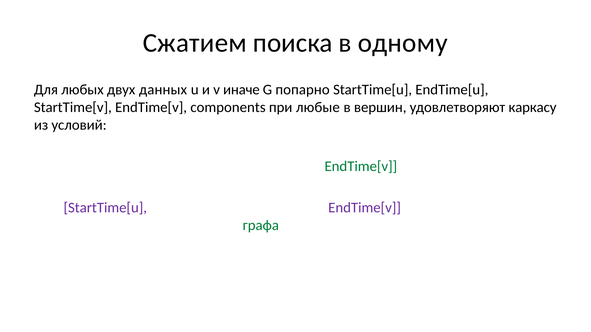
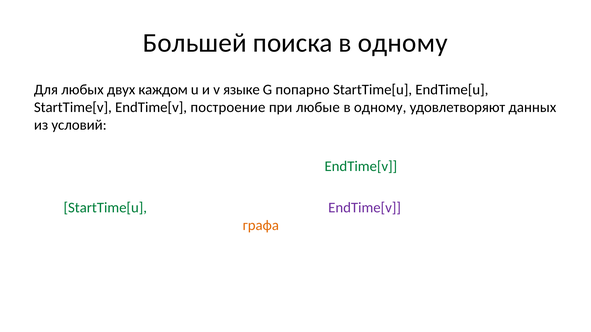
Сжатием: Сжатием -> Большей (195, 43)
данных: данных -> каждом (163, 90)
иначе: иначе -> языке (241, 90)
components: components -> построение (228, 107)
вершин: вершин -> одному (380, 107)
каркасу: каркасу -> данных (532, 107)
StartTime[u colour: purple -> green (105, 208)
графа colour: green -> orange (261, 226)
